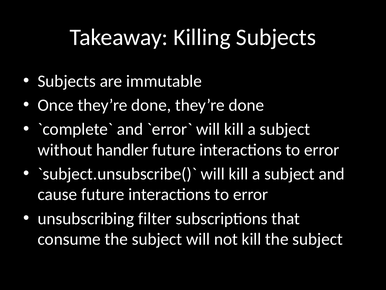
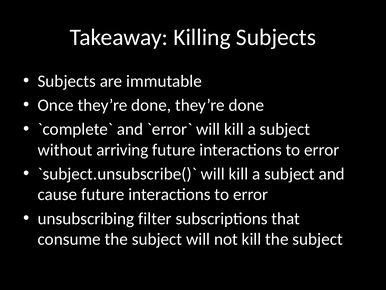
handler: handler -> arriving (122, 150)
